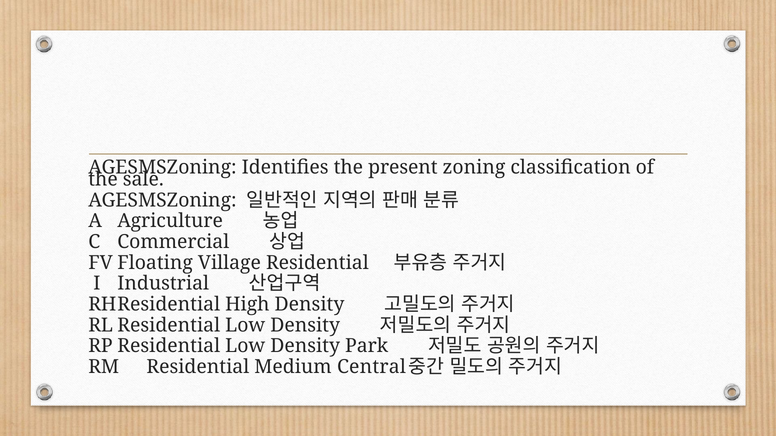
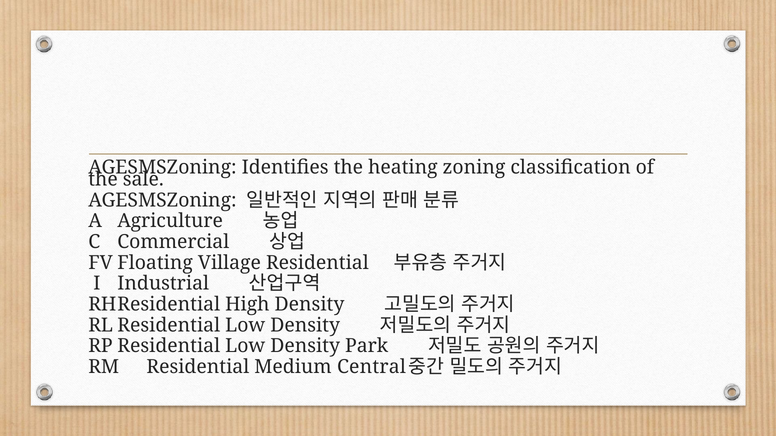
present: present -> heating (403, 168)
